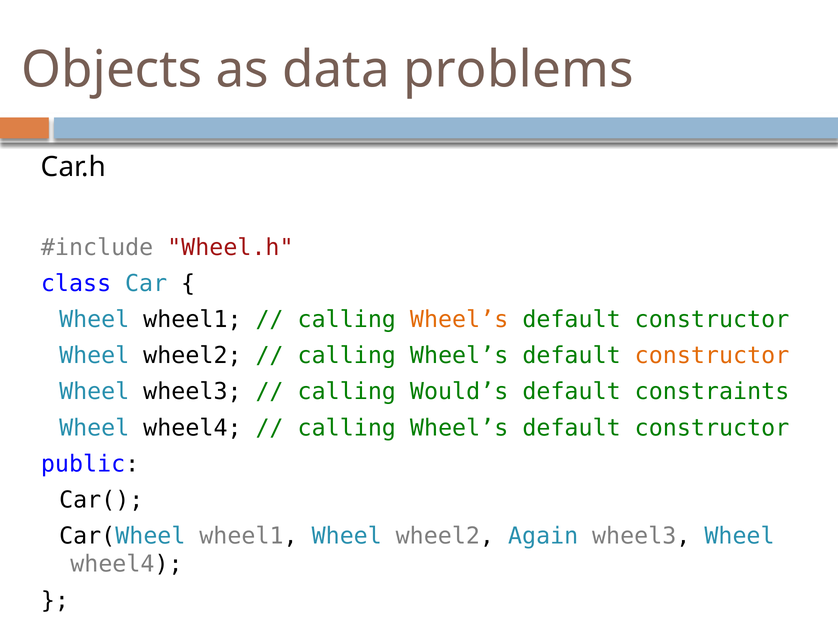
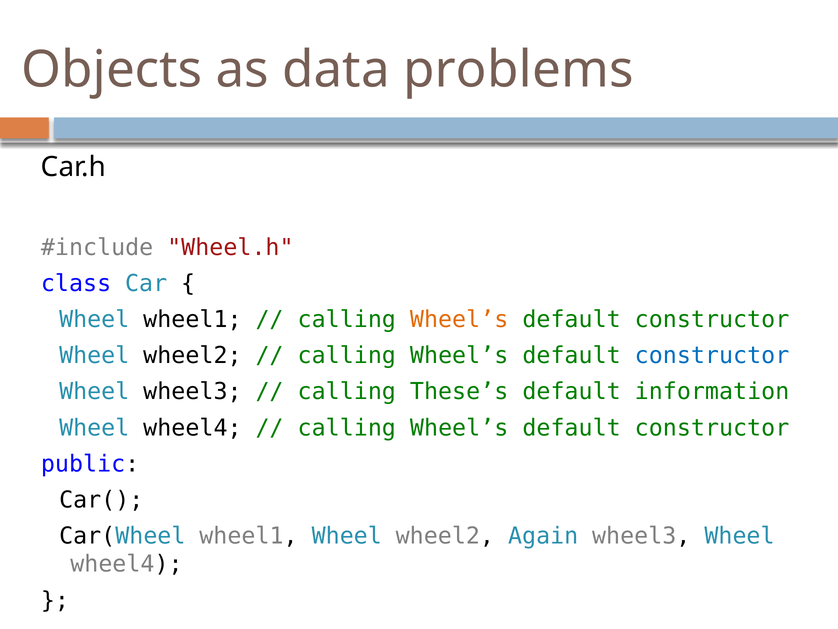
constructor colour: orange -> blue (712, 355)
Would’s: Would’s -> These’s (459, 391)
constraints: constraints -> information (712, 391)
